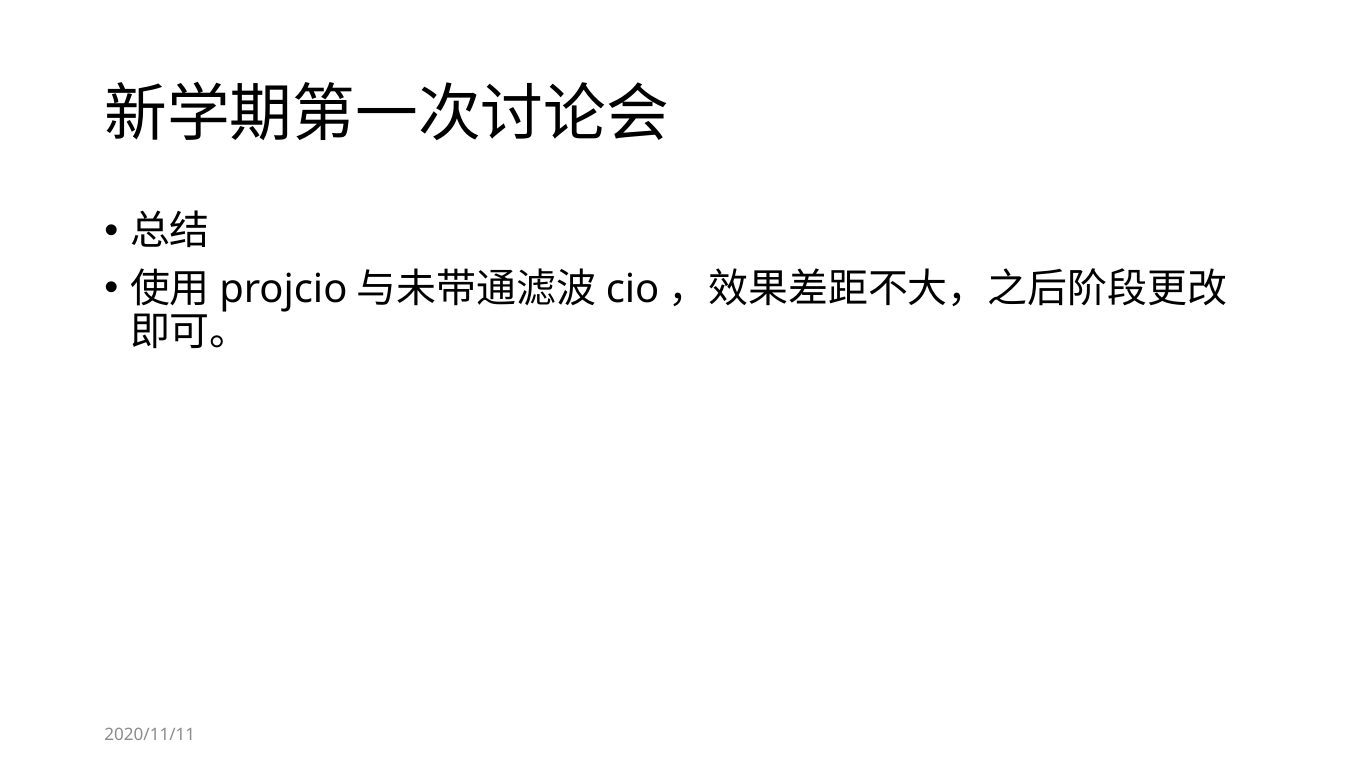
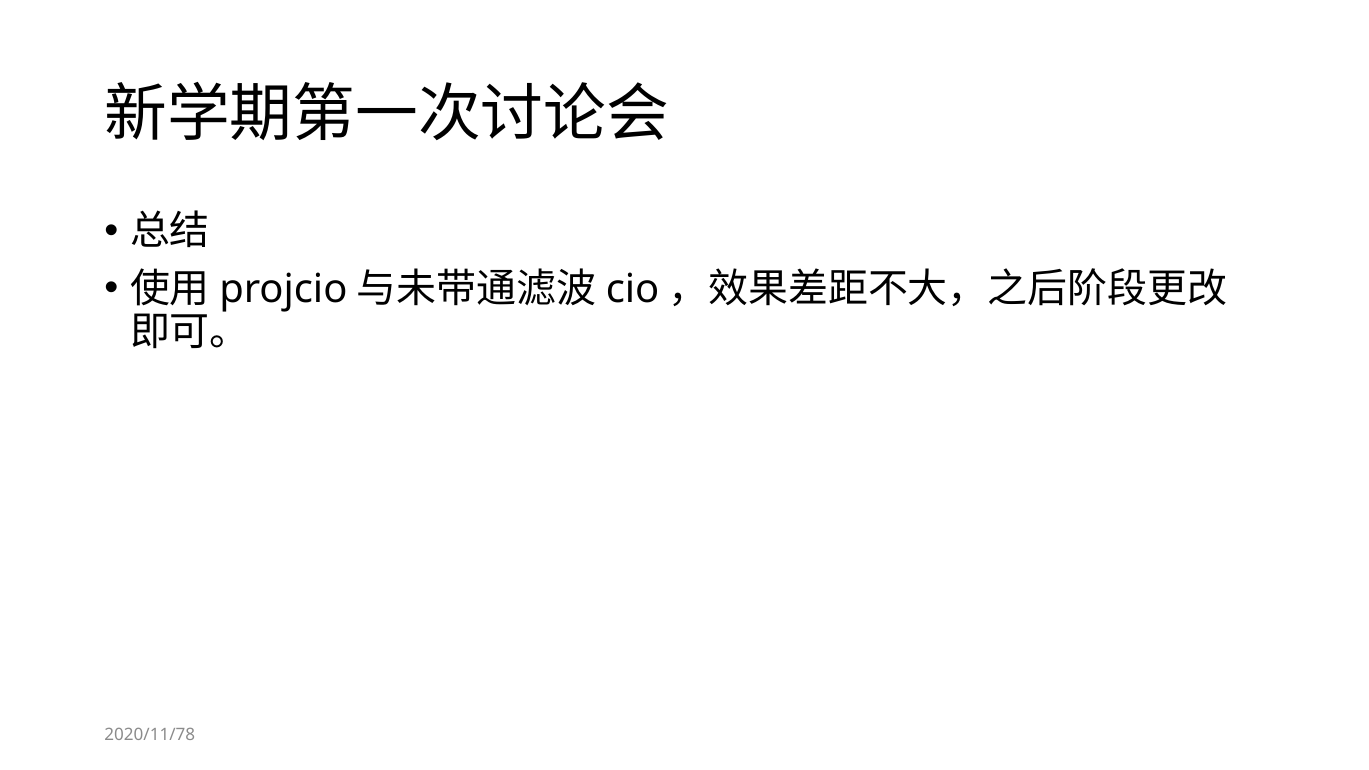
2020/11/11: 2020/11/11 -> 2020/11/78 (150, 735)
